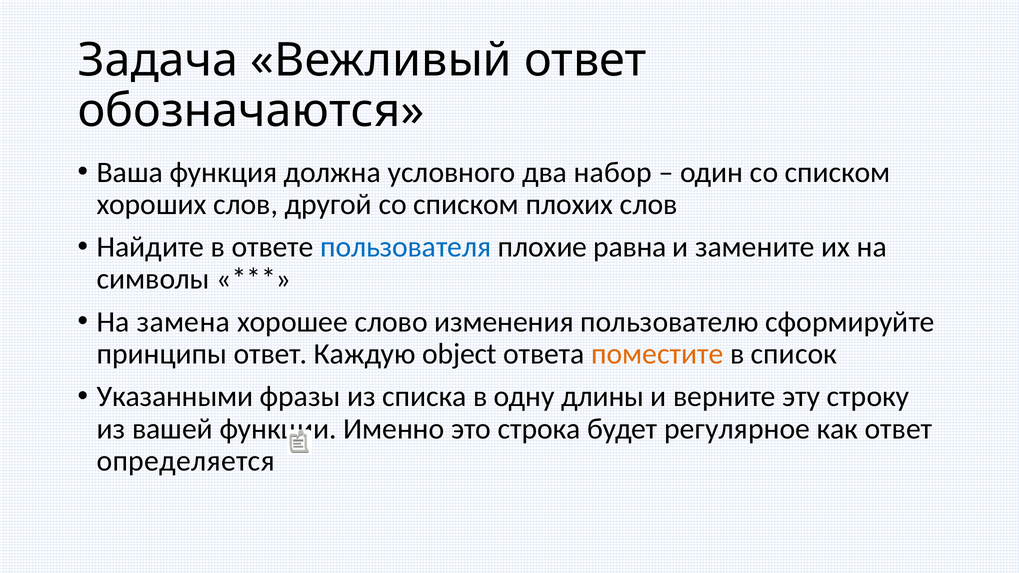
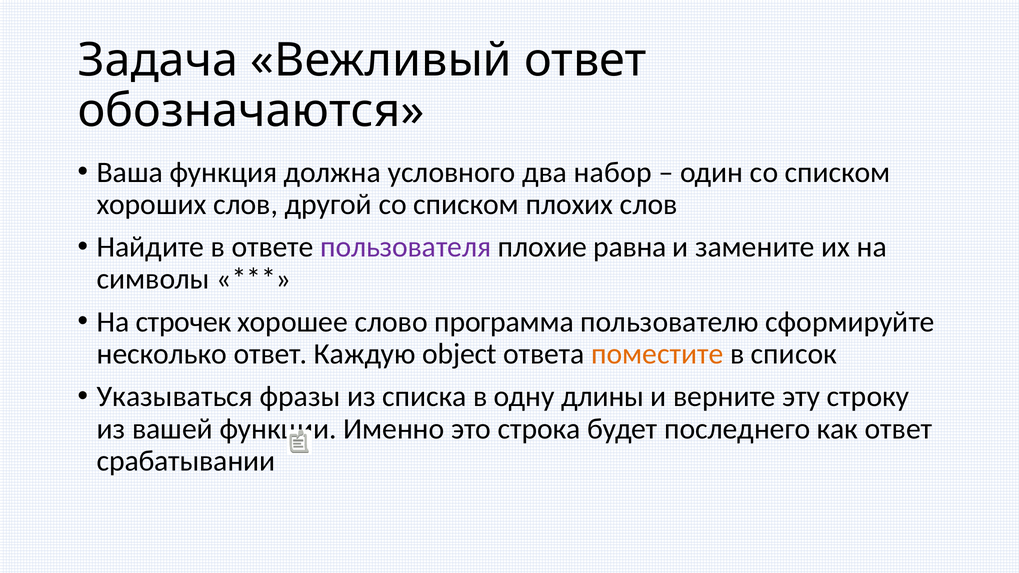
пользователя colour: blue -> purple (406, 247)
замена: замена -> строчек (184, 322)
изменения: изменения -> программа (504, 322)
принципы: принципы -> несколько (162, 354)
Указанными: Указанными -> Указываться (175, 397)
регулярное: регулярное -> последнего (737, 429)
определяется: определяется -> срабатывании (186, 461)
